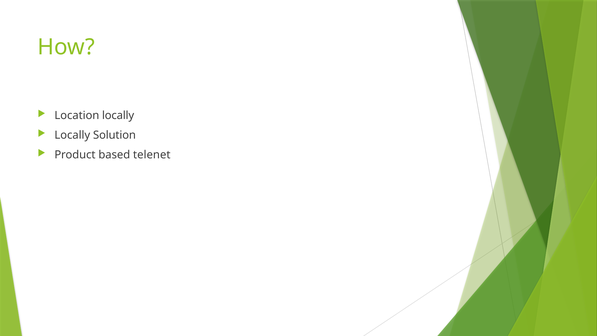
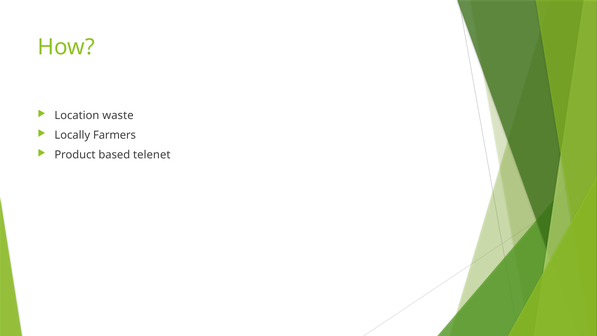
Location locally: locally -> waste (118, 116)
Solution: Solution -> Farmers (114, 135)
